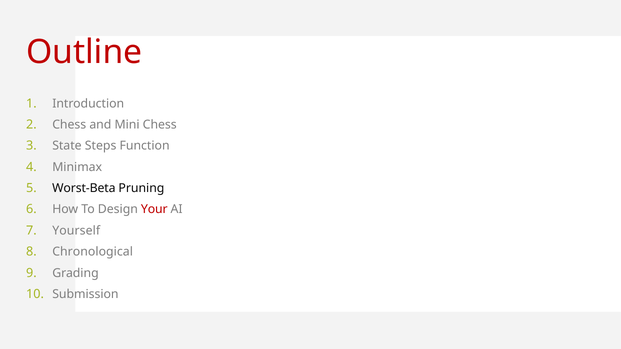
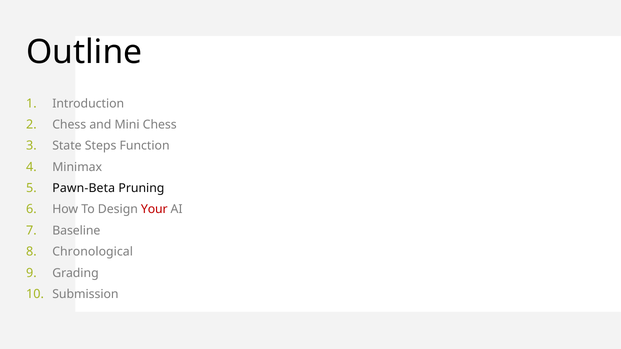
Outline colour: red -> black (84, 52)
Worst-Beta: Worst-Beta -> Pawn-Beta (84, 188)
Yourself: Yourself -> Baseline (76, 231)
